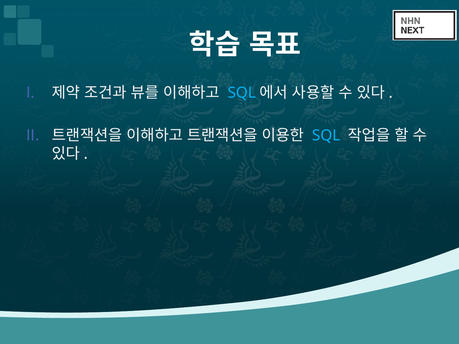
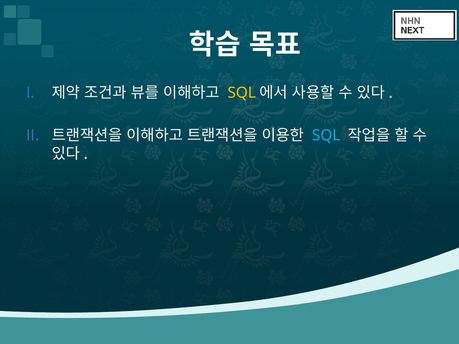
SQL colour: light blue -> yellow (242, 93)
